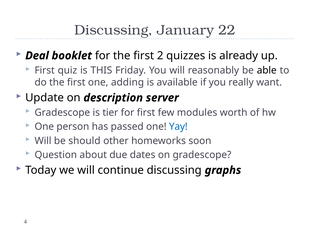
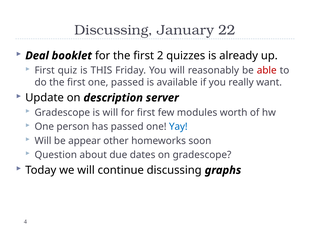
able colour: black -> red (267, 70)
one adding: adding -> passed (128, 82)
is tier: tier -> will (110, 112)
should: should -> appear (85, 140)
